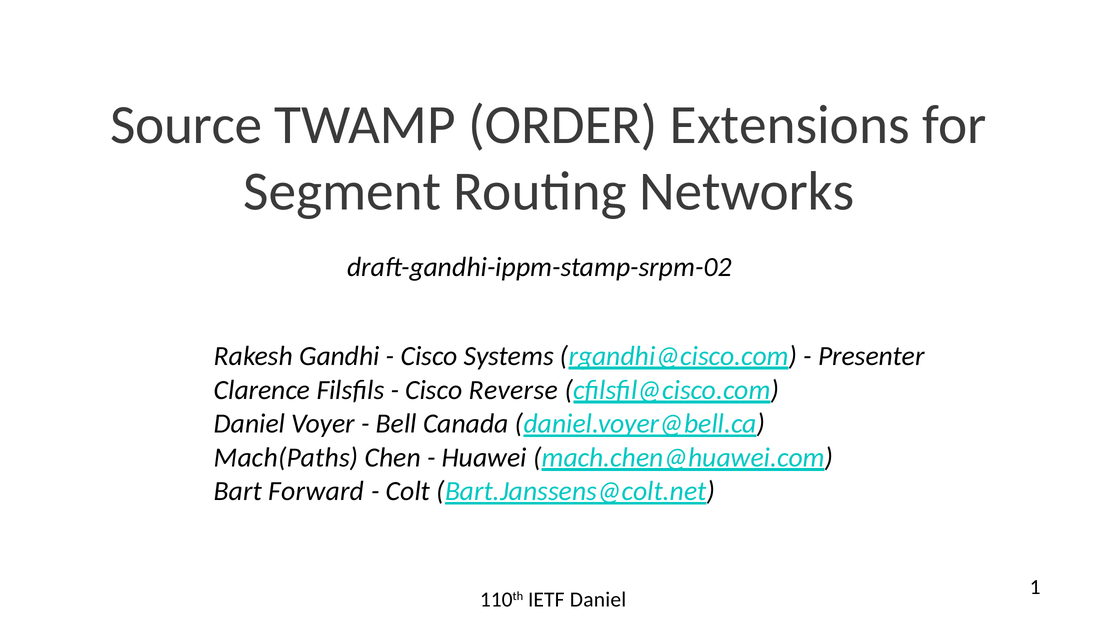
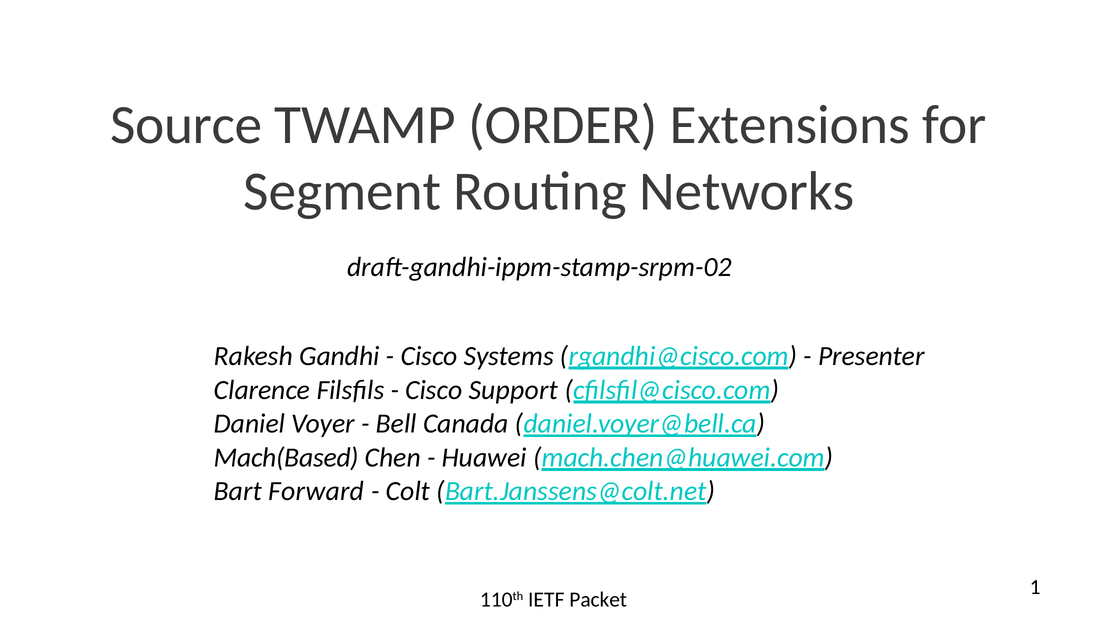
Reverse: Reverse -> Support (513, 390)
Mach(Paths: Mach(Paths -> Mach(Based (286, 457)
IETF Daniel: Daniel -> Packet (598, 599)
